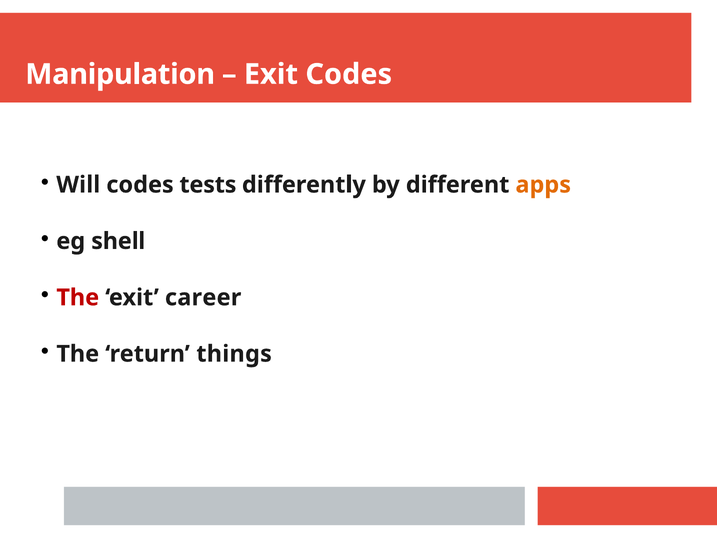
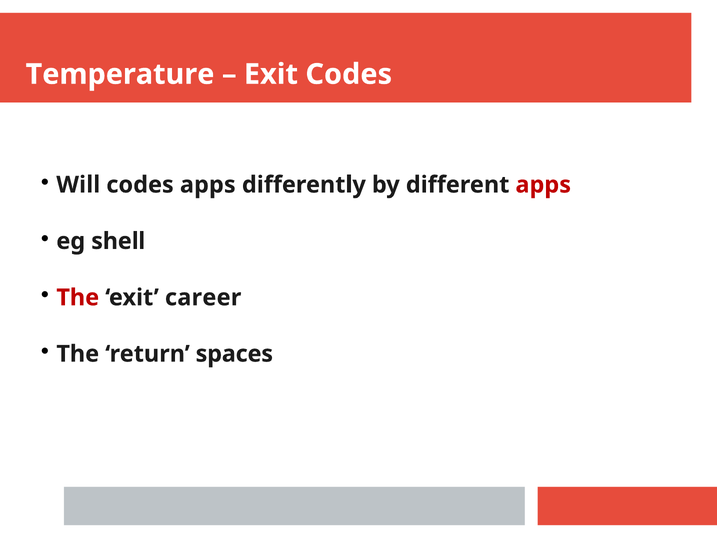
Manipulation: Manipulation -> Temperature (120, 74)
codes tests: tests -> apps (208, 185)
apps colour: orange -> red (543, 185)
things: things -> spaces (234, 354)
